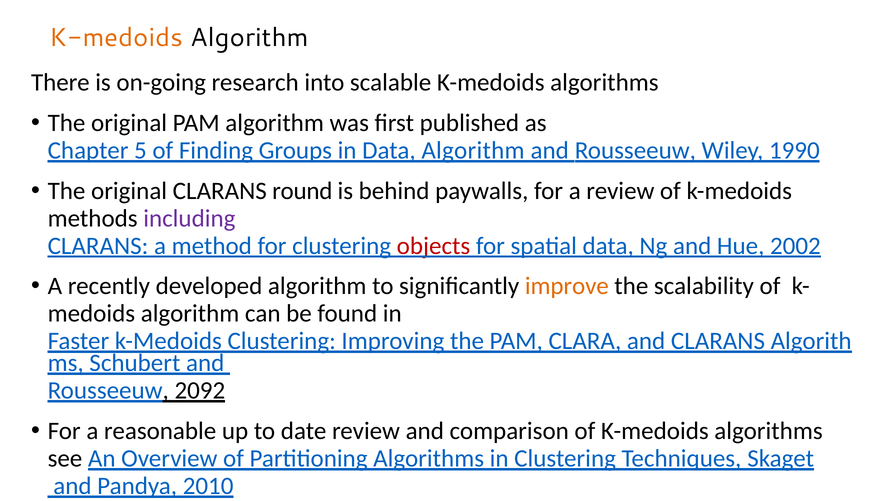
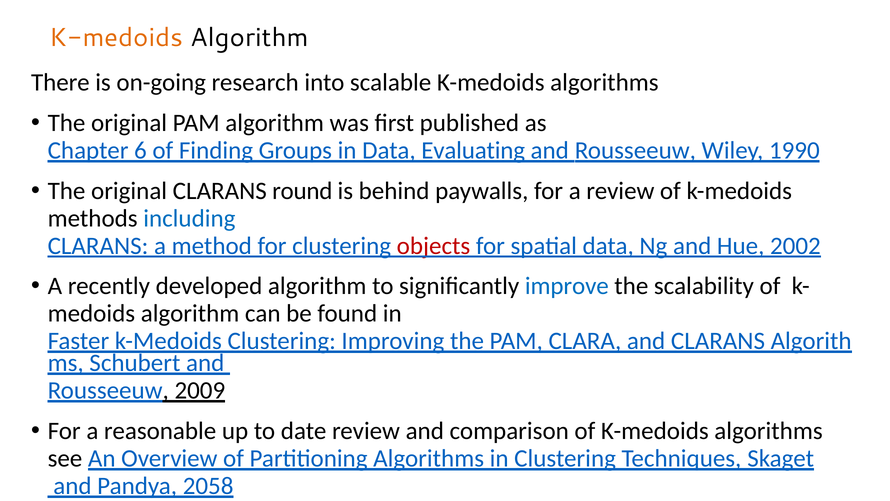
5: 5 -> 6 (140, 150)
Data Algorithm: Algorithm -> Evaluating (473, 150)
including colour: purple -> blue (189, 218)
improve colour: orange -> blue (567, 286)
2092: 2092 -> 2009 (200, 390)
2010: 2010 -> 2058 (208, 486)
